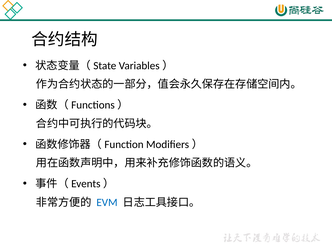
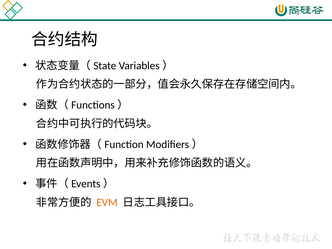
EVM colour: blue -> orange (107, 202)
